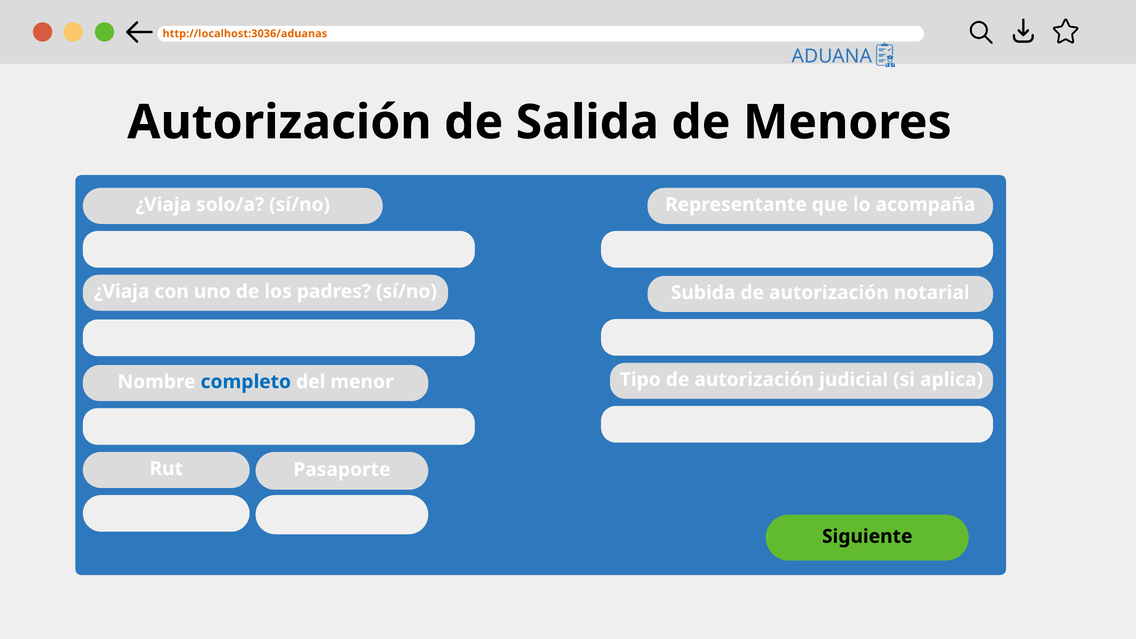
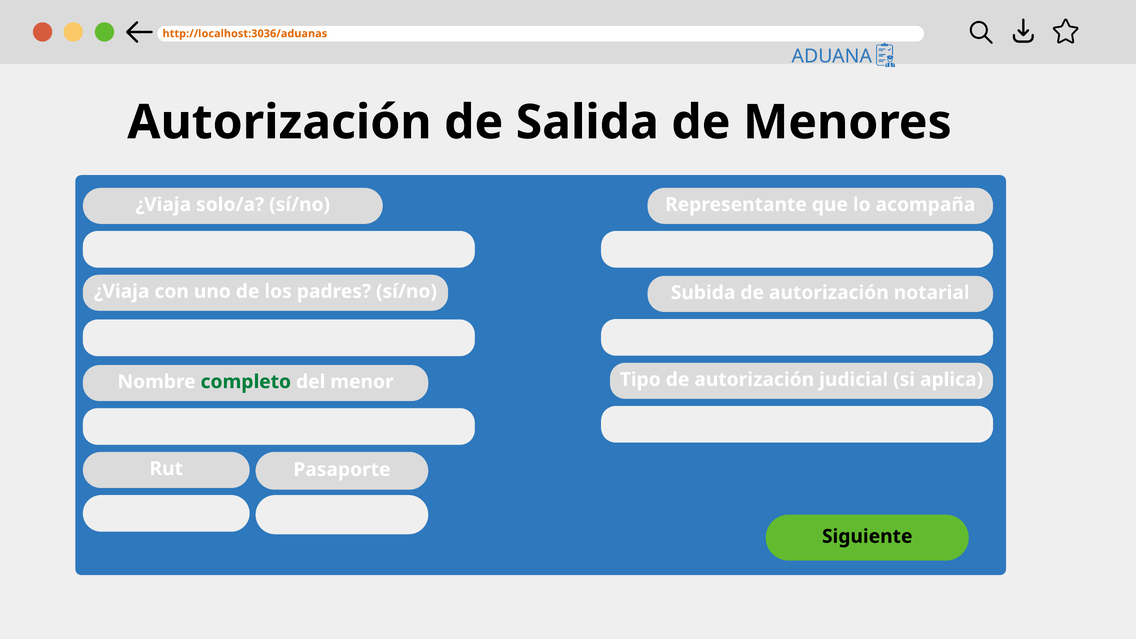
completo colour: blue -> green (246, 382)
